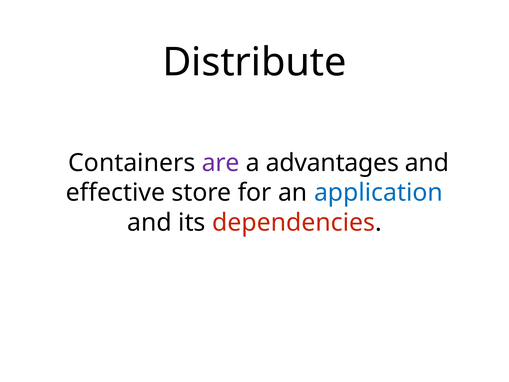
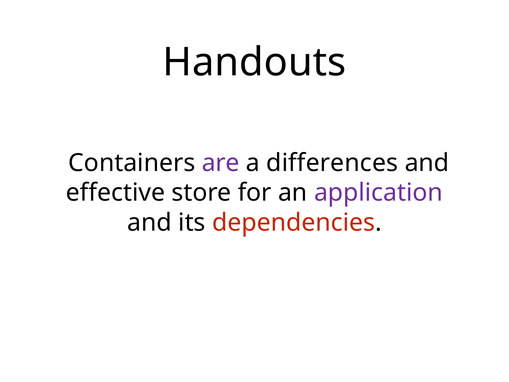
Distribute: Distribute -> Handouts (254, 62)
advantages: advantages -> differences (332, 163)
application colour: blue -> purple (378, 193)
